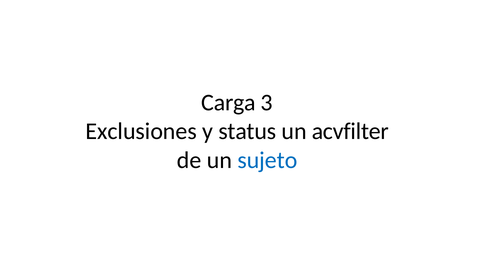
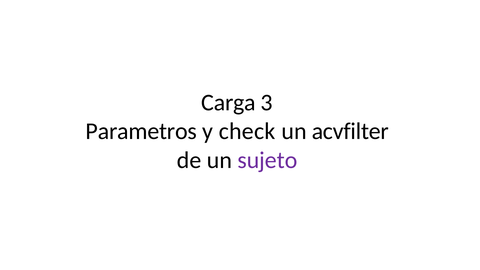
Exclusiones: Exclusiones -> Parametros (141, 131)
status: status -> check (247, 131)
sujeto colour: blue -> purple (267, 160)
